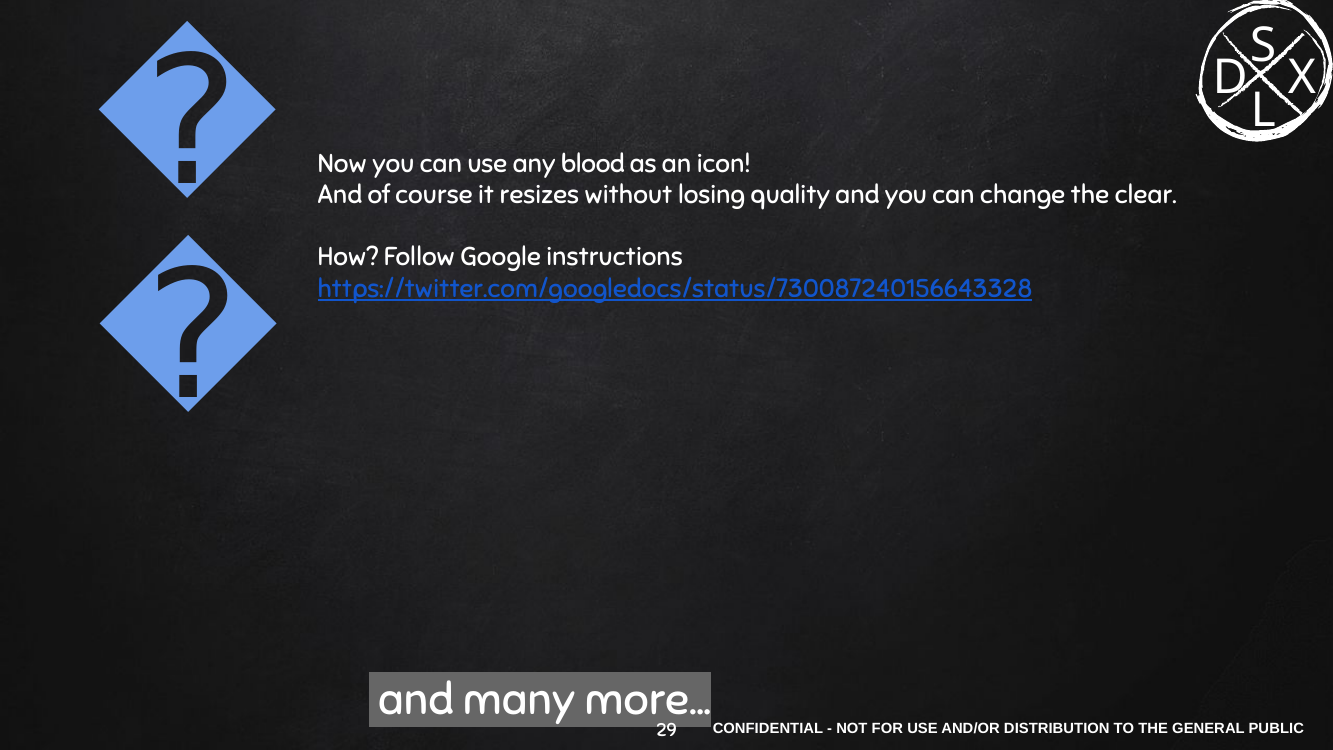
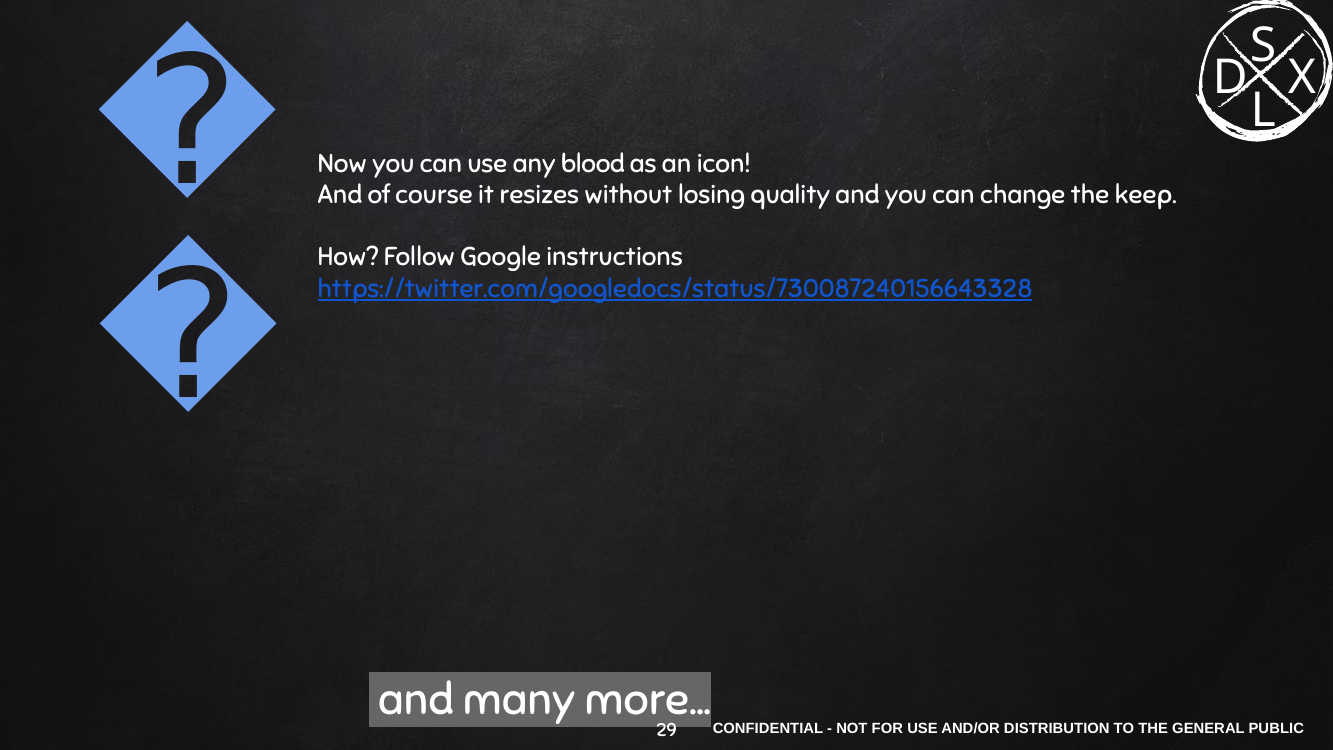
clear: clear -> keep (1146, 195)
